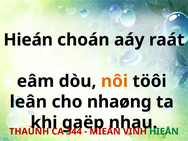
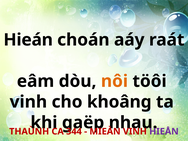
leân: leân -> vinh (28, 102)
nhaøng: nhaøng -> khoâng (119, 102)
HIEÅN colour: green -> purple (164, 131)
